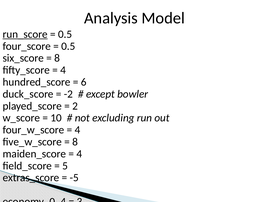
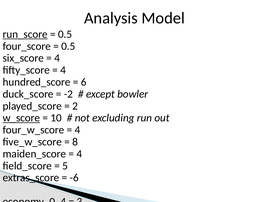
8: 8 -> 4 (57, 58)
w_score underline: none -> present (21, 118)
-5: -5 -> -6 (74, 178)
